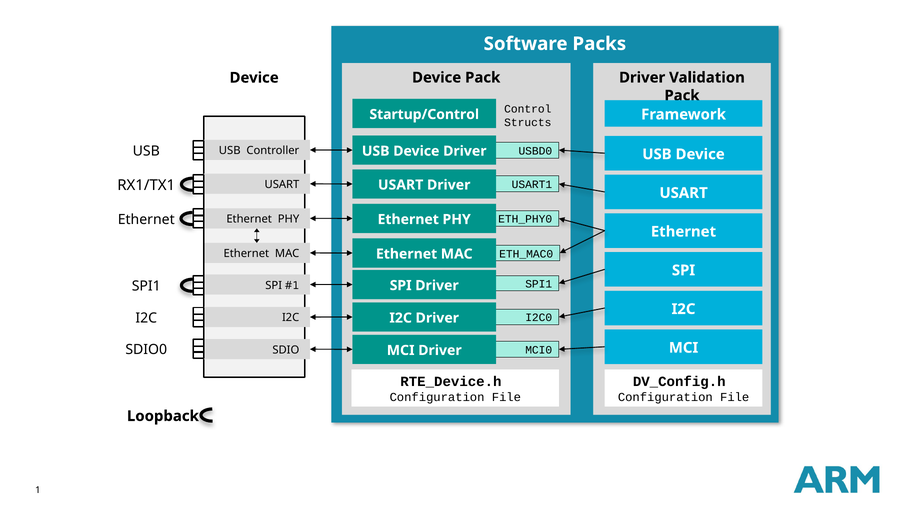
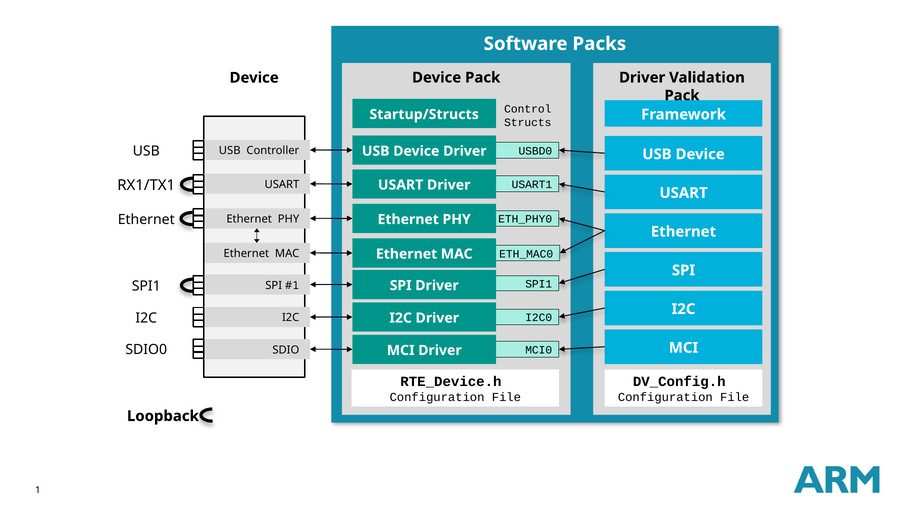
Startup/Control: Startup/Control -> Startup/Structs (424, 114)
